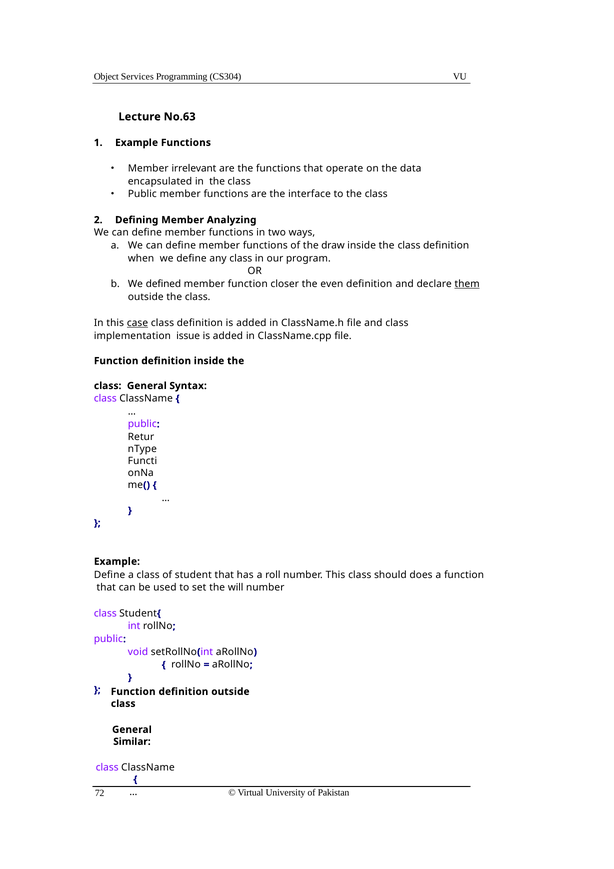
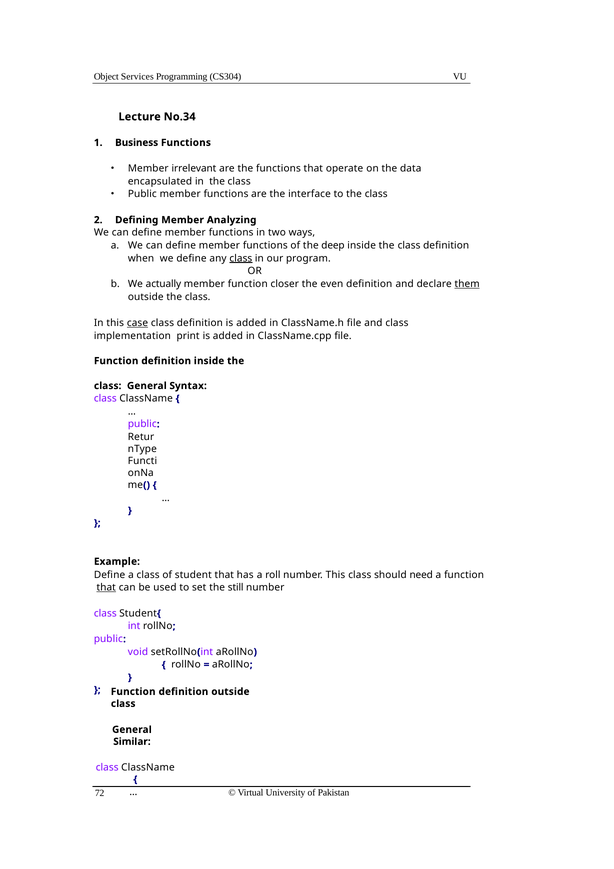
No.63: No.63 -> No.34 (180, 117)
Example: Example -> Business (137, 143)
draw: draw -> deep (333, 245)
class underline: none -> present (241, 258)
defined: defined -> actually (163, 284)
issue: issue -> print (188, 336)
does: does -> need (421, 575)
that underline: none -> present (106, 588)
will: will -> still (236, 588)
